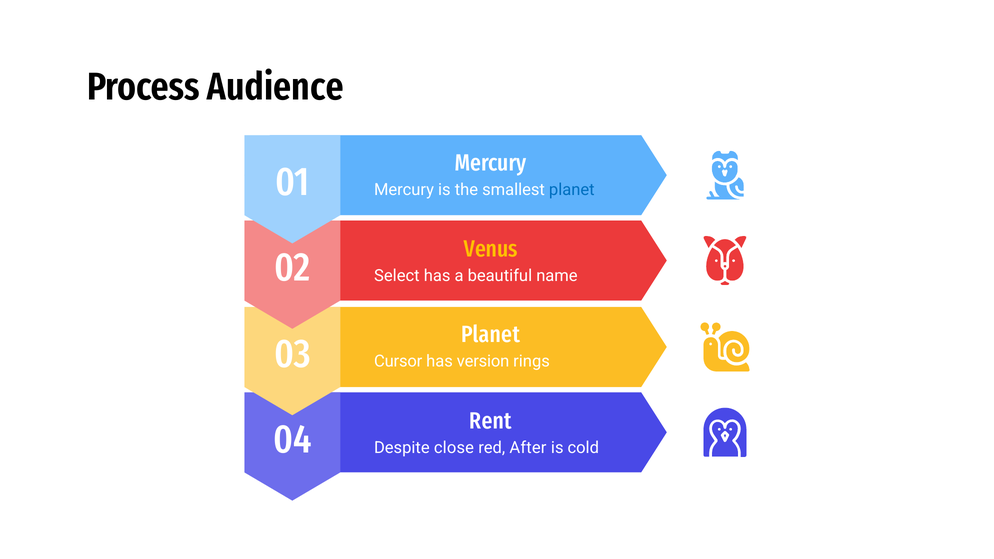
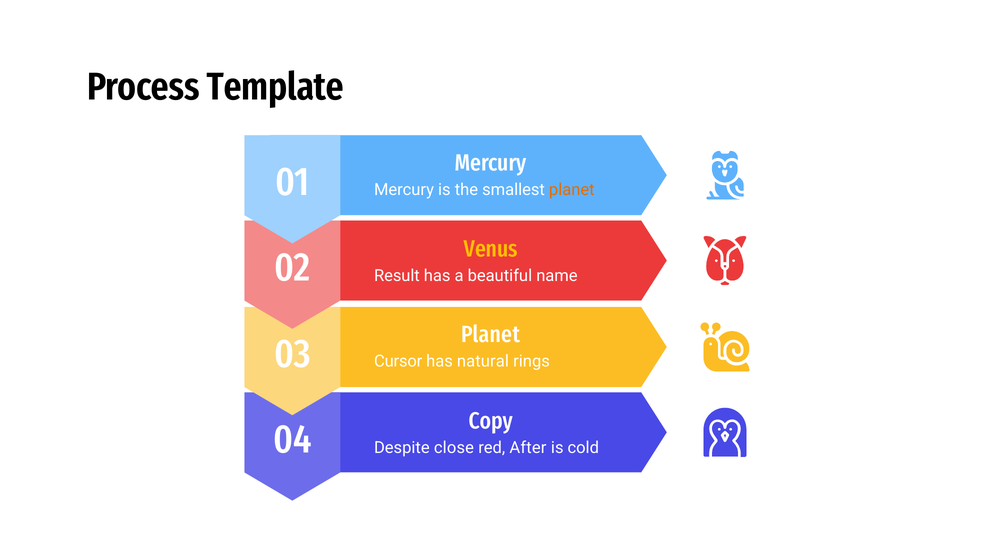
Audience: Audience -> Template (275, 87)
planet colour: blue -> orange (572, 190)
Select: Select -> Result (397, 276)
version: version -> natural (483, 361)
Rent: Rent -> Copy (491, 421)
